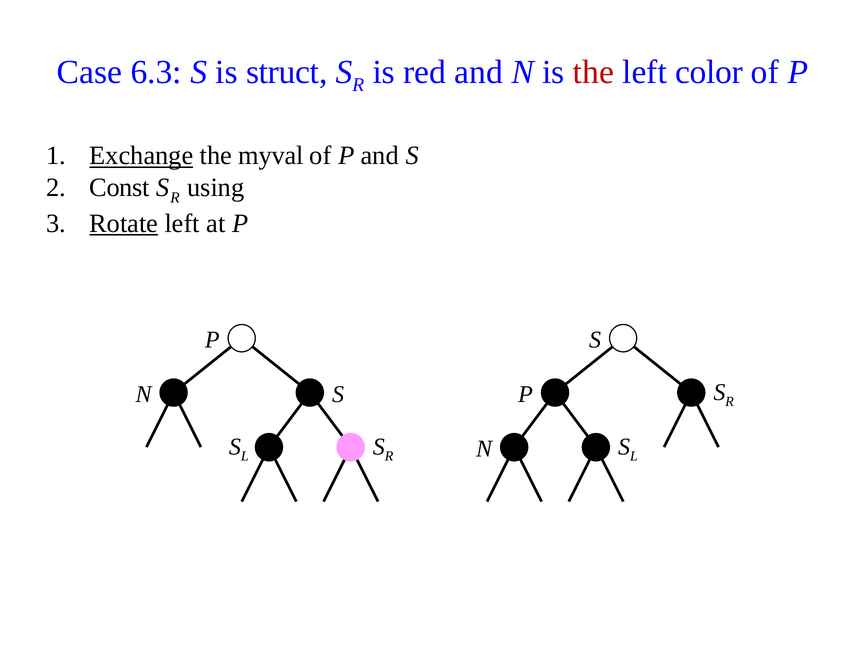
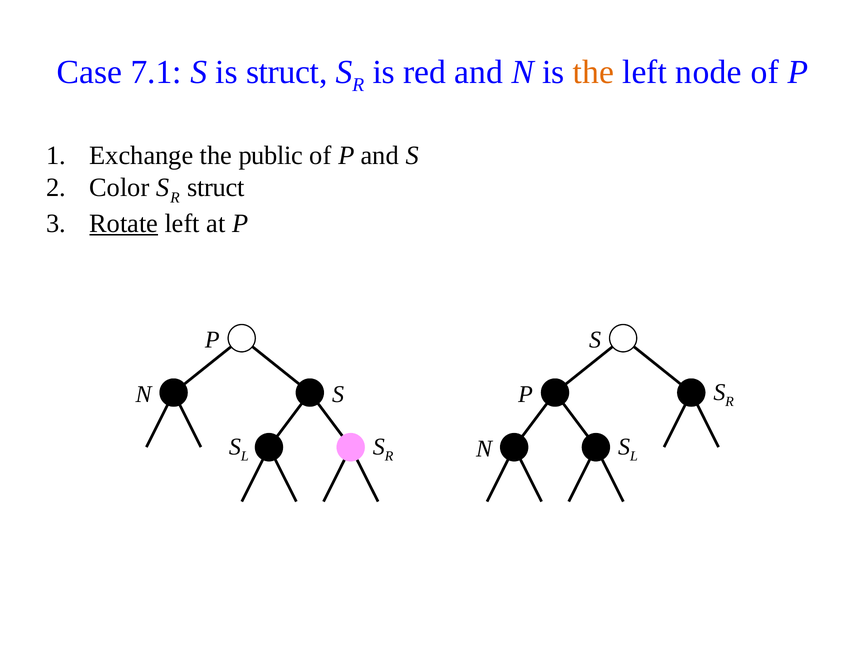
6.3: 6.3 -> 7.1 (156, 72)
the colour: red -> orange (593, 72)
color: color -> node (709, 72)
Exchange underline: present -> none (141, 156)
myval: myval -> public (271, 156)
Const: Const -> Color (119, 187)
using: using -> struct (216, 187)
